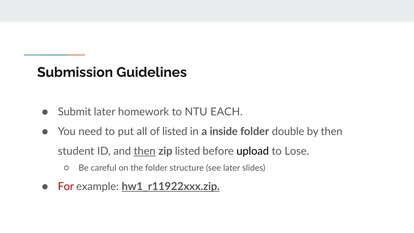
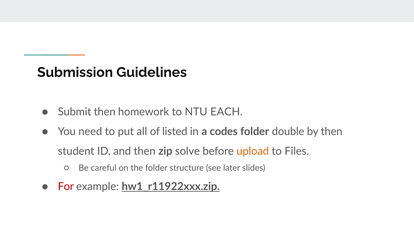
Submit later: later -> then (105, 112)
inside: inside -> codes (224, 132)
then underline: present -> none (145, 151)
zip listed: listed -> solve (188, 151)
upload colour: black -> orange (253, 151)
Lose: Lose -> Files (297, 151)
